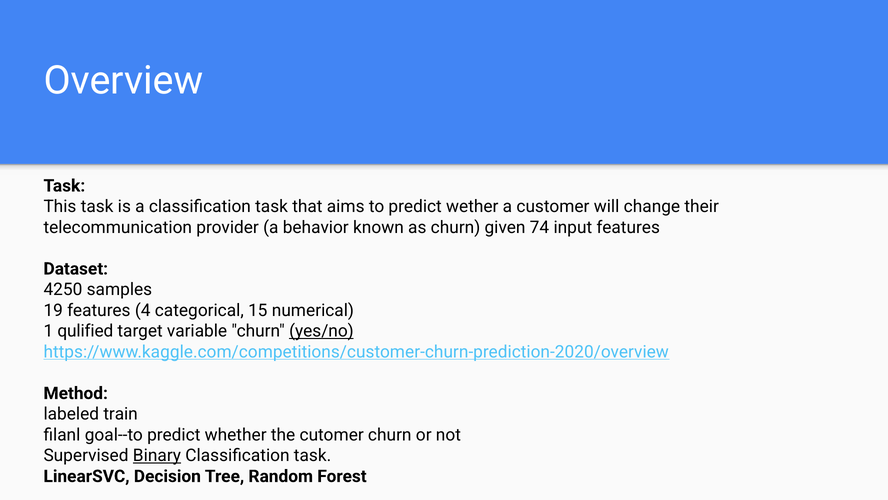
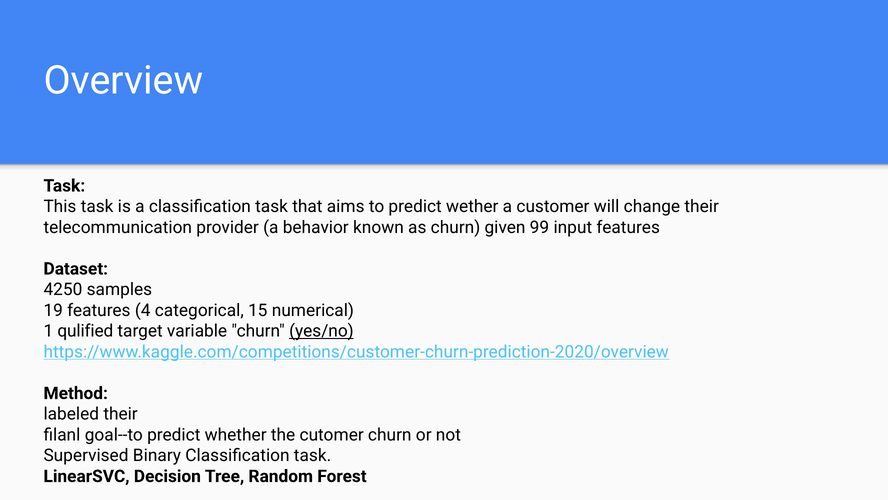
74: 74 -> 99 (539, 227)
labeled train: train -> their (121, 414)
Binary underline: present -> none (157, 455)
